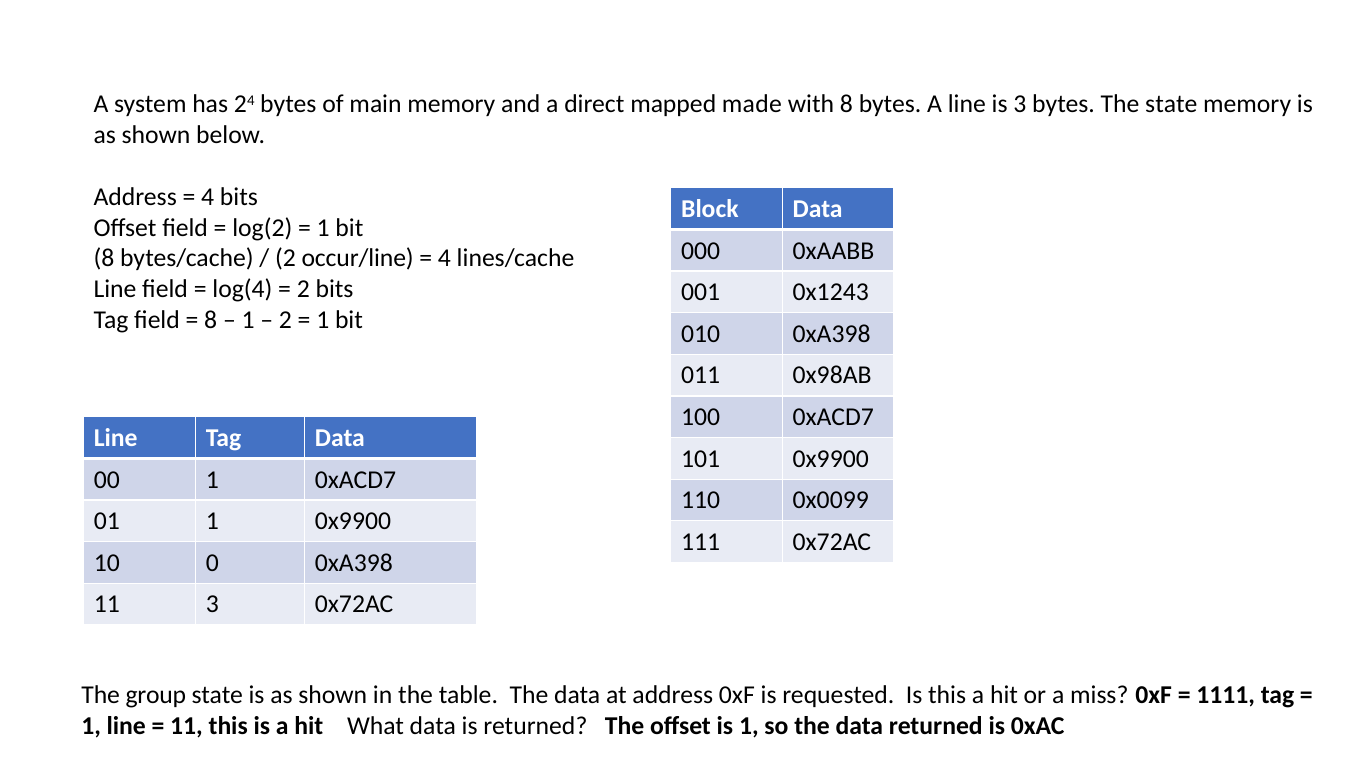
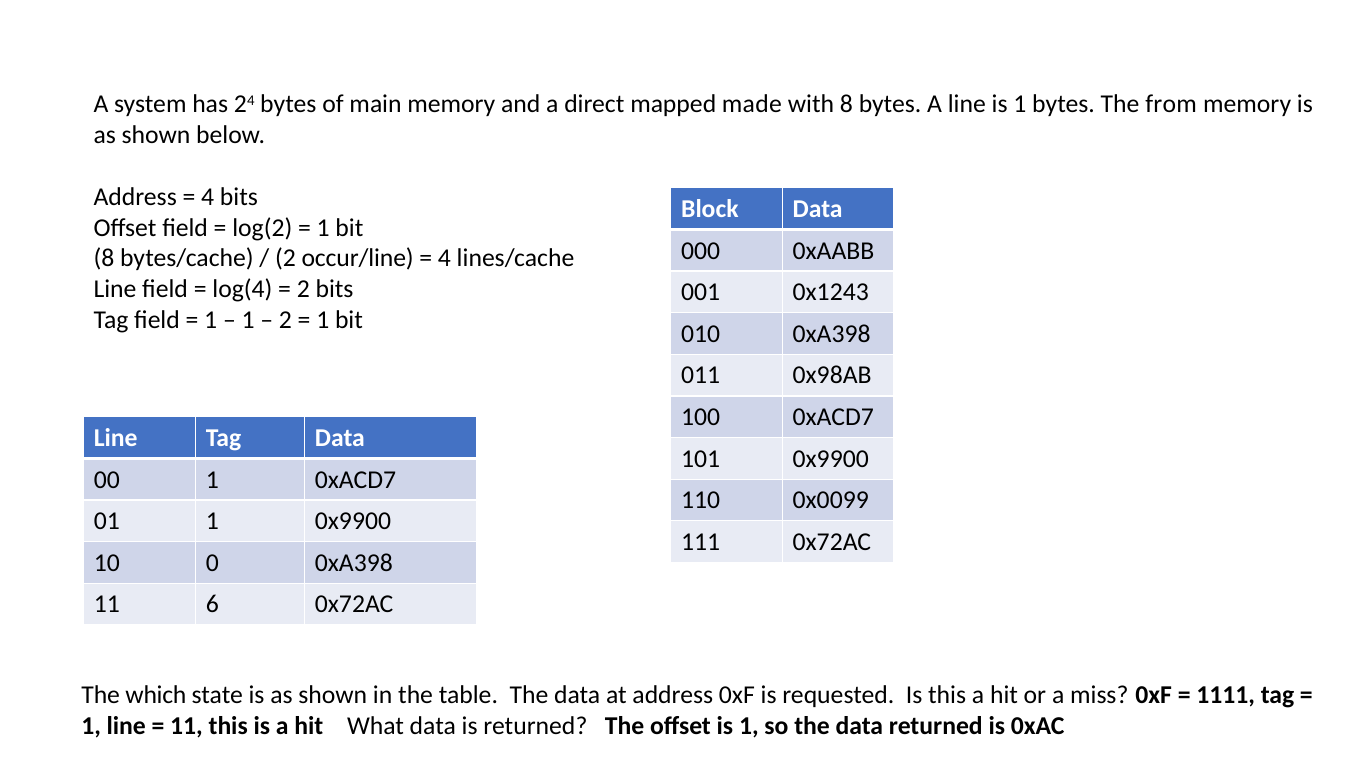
line is 3: 3 -> 1 (1020, 104)
The state: state -> from (1171, 104)
8: 8 -> 1 (211, 320)
11 3: 3 -> 6 (212, 605)
group: group -> which (156, 696)
